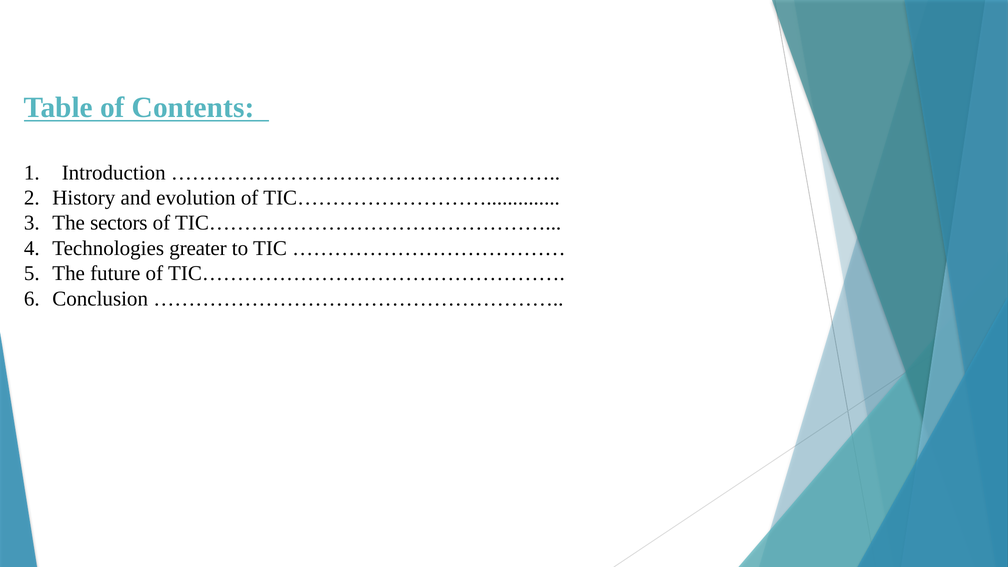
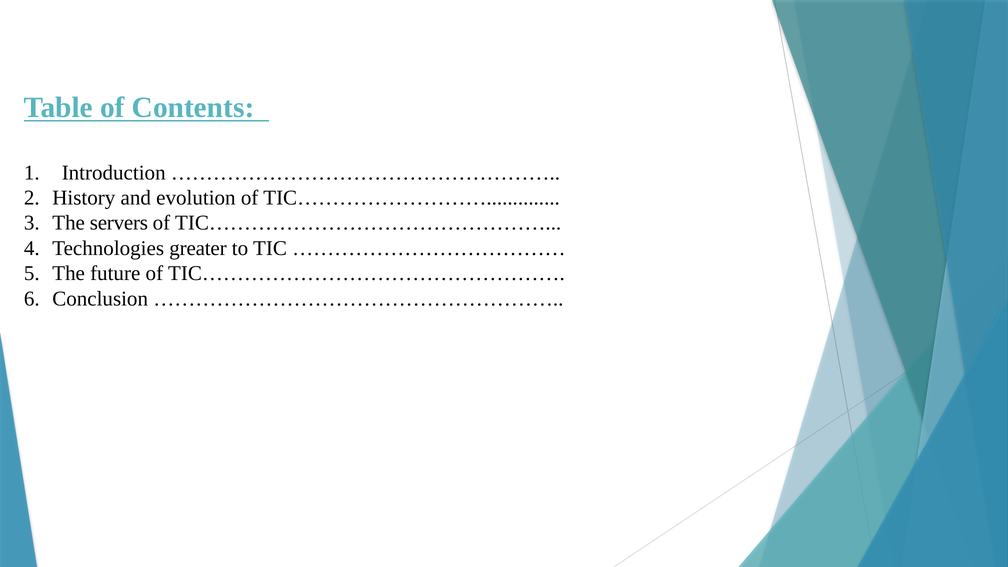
sectors: sectors -> servers (119, 223)
